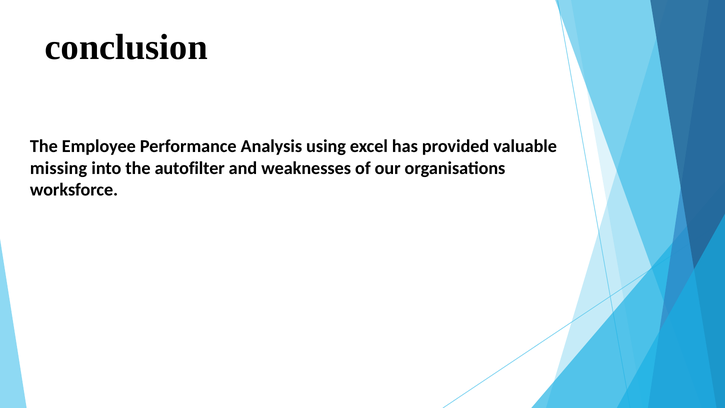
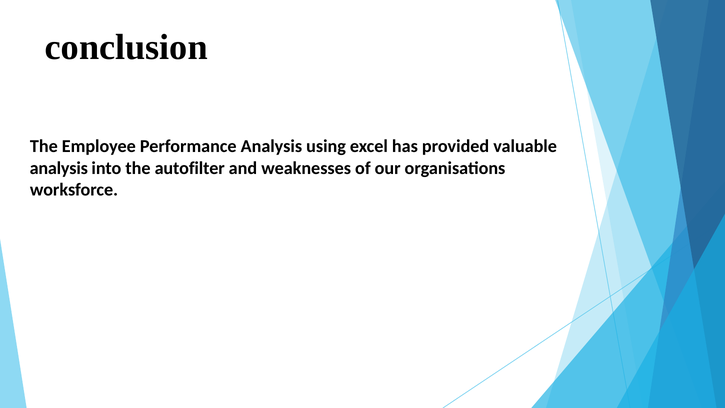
missing: missing -> analysis (59, 168)
